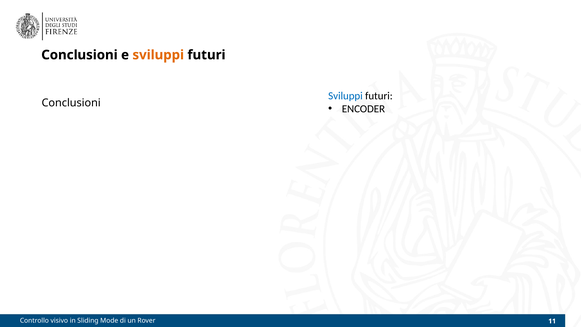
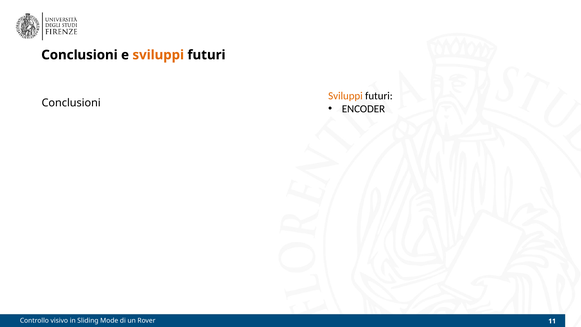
Sviluppi colour: blue -> orange (345, 96)
